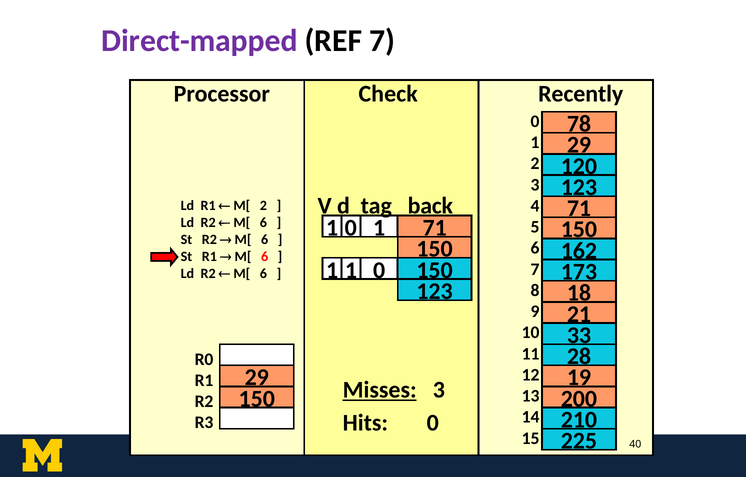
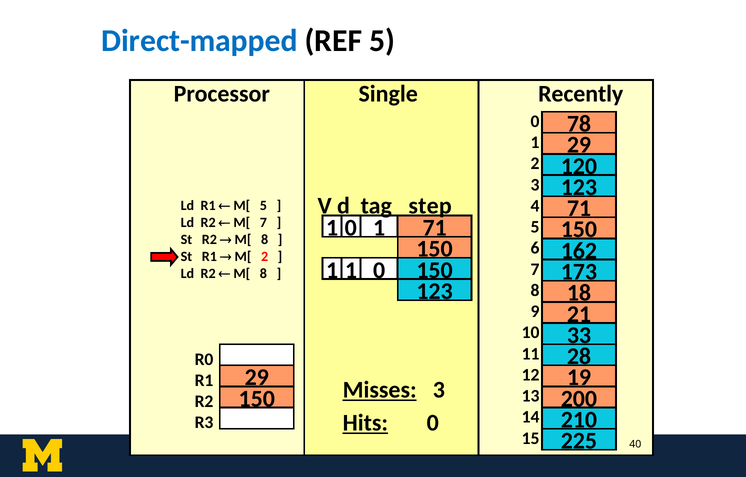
Direct-mapped colour: purple -> blue (199, 41)
REF 7: 7 -> 5 (382, 41)
Check: Check -> Single (388, 94)
back: back -> step (430, 206)
M[ 2: 2 -> 5 (263, 206)
6: 6 -> 7 (263, 222)
6: 6 -> 8 (265, 239)
6: 6 -> 2 (265, 256)
6: 6 -> 8 (263, 273)
Hits underline: none -> present (365, 423)
